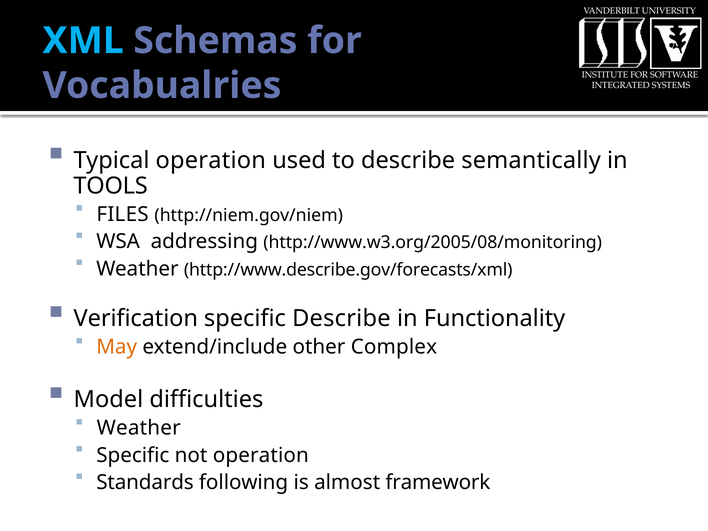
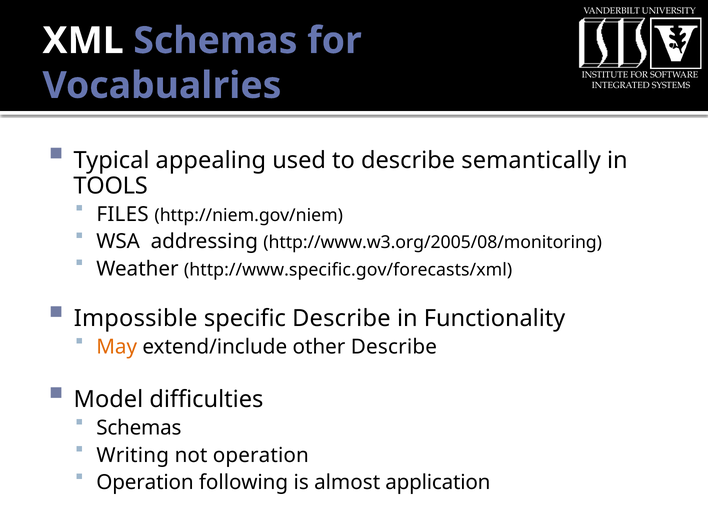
XML colour: light blue -> white (83, 41)
Typical operation: operation -> appealing (211, 160)
http://www.describe.gov/forecasts/xml: http://www.describe.gov/forecasts/xml -> http://www.specific.gov/forecasts/xml (348, 270)
Verification: Verification -> Impossible (136, 319)
other Complex: Complex -> Describe (394, 347)
Weather: Weather -> Schemas (139, 428)
Specific: Specific -> Writing (133, 455)
Standards: Standards -> Operation (145, 483)
framework: framework -> application (438, 483)
